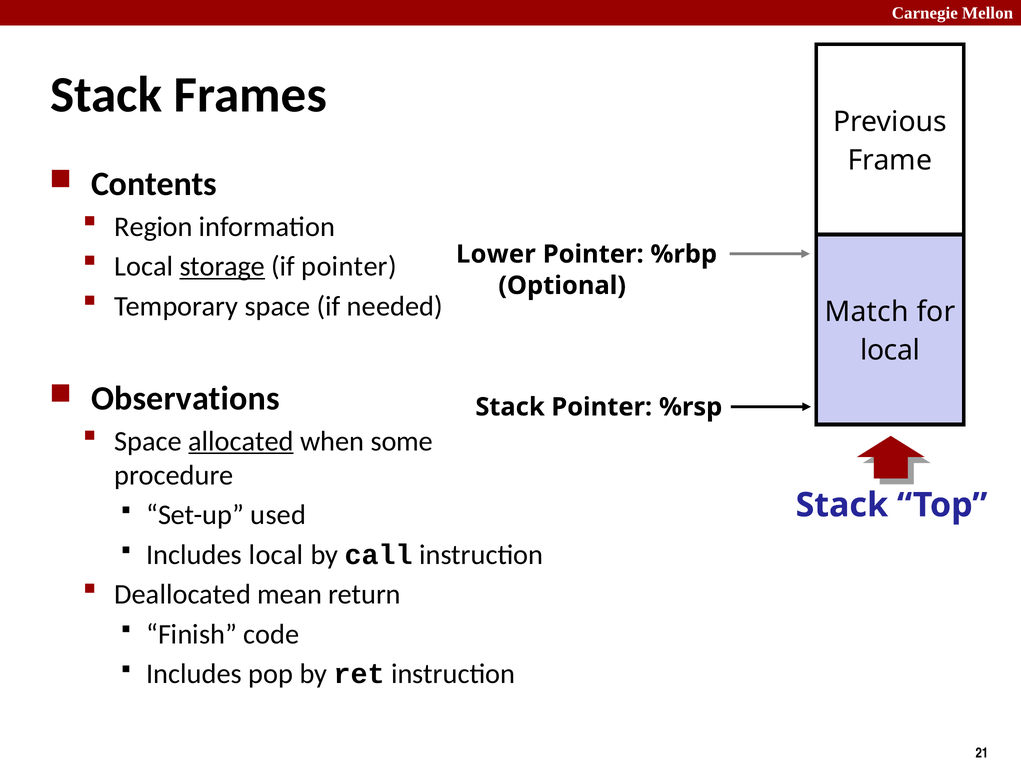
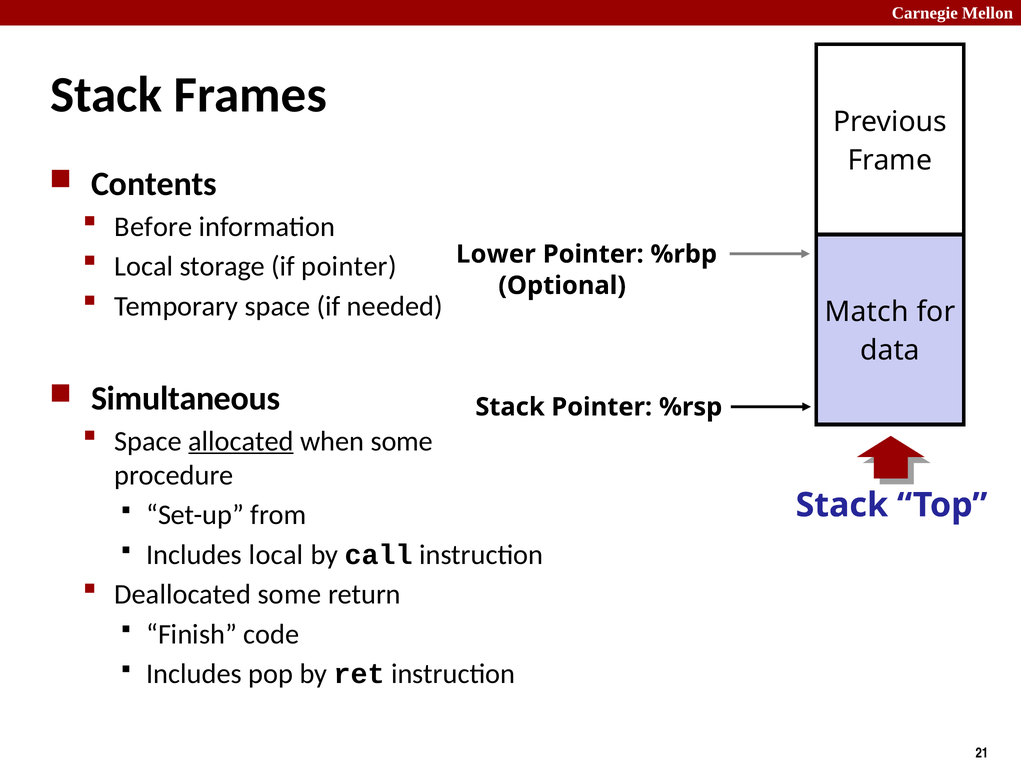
Region: Region -> Before (153, 227)
storage underline: present -> none (222, 266)
local: local -> data (890, 350)
Observations: Observations -> Simultaneous (186, 398)
used: used -> from (278, 515)
Deallocated mean: mean -> some (289, 594)
